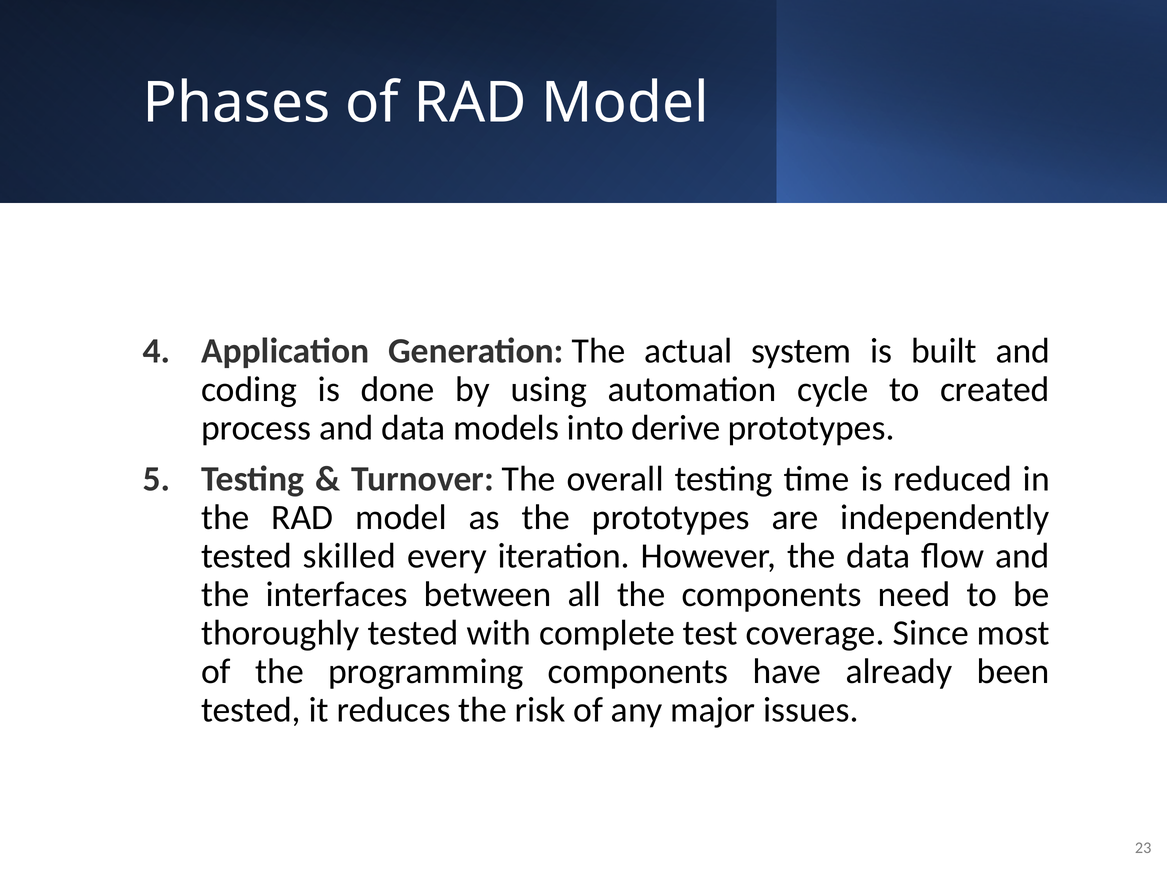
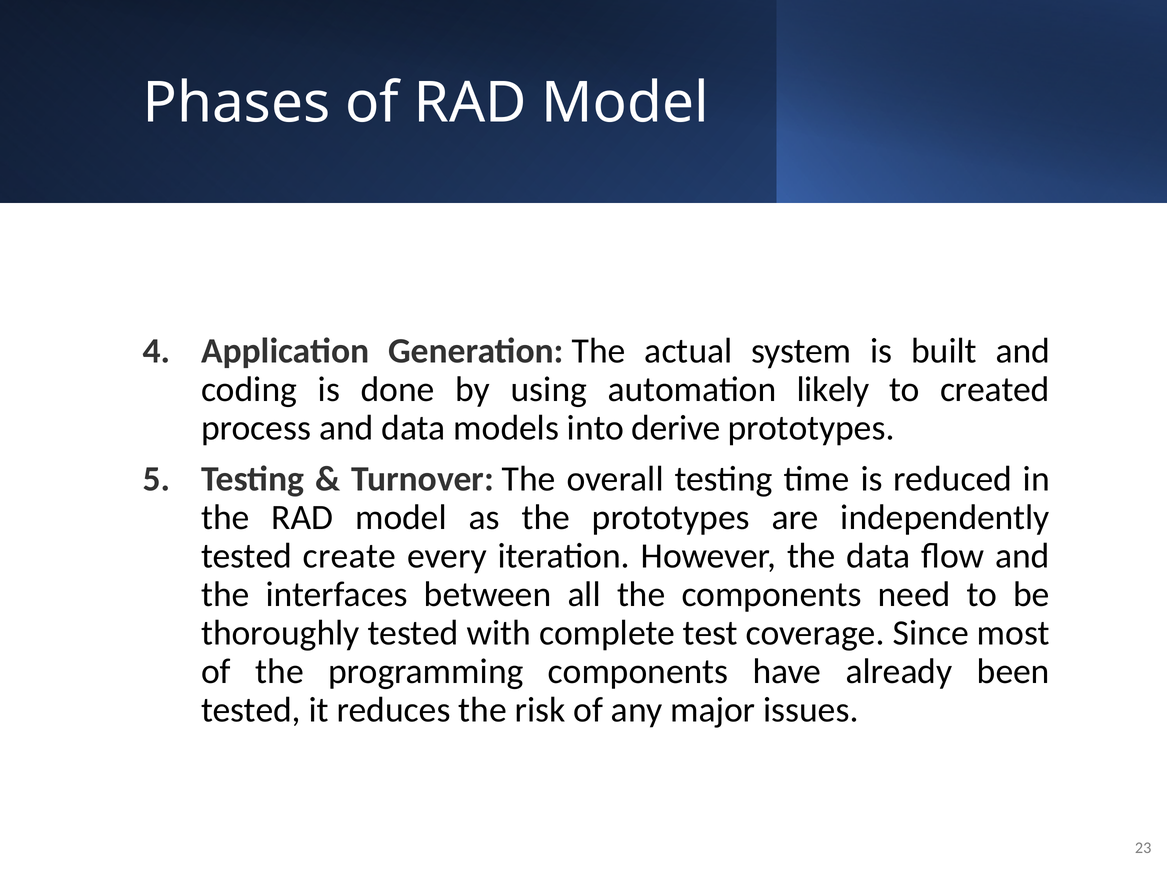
cycle: cycle -> likely (833, 390)
skilled: skilled -> create (349, 556)
